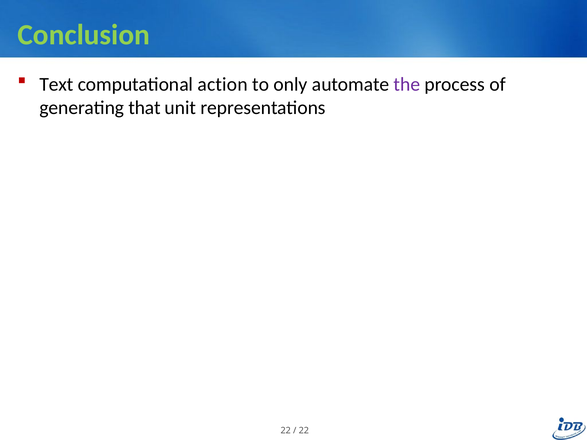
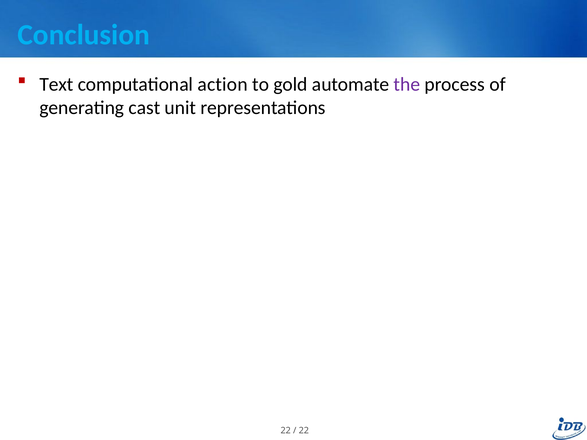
Conclusion colour: light green -> light blue (84, 35)
only: only -> gold (291, 84)
that: that -> cast (144, 108)
